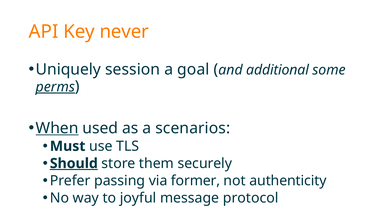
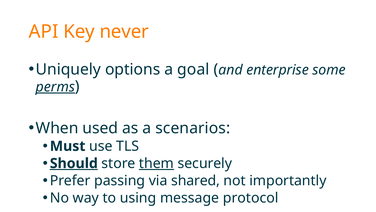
session: session -> options (133, 69)
additional: additional -> enterprise (278, 70)
When underline: present -> none (57, 128)
them underline: none -> present (156, 163)
former: former -> shared (196, 180)
authenticity: authenticity -> importantly (288, 180)
joyful: joyful -> using (138, 197)
